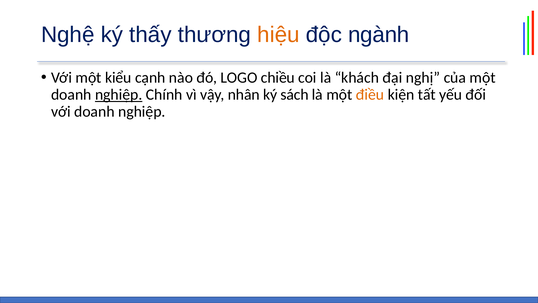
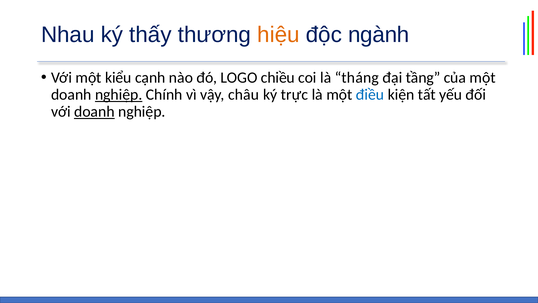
Nghệ: Nghệ -> Nhau (68, 35)
khách: khách -> tháng (357, 78)
nghị: nghị -> tầng (423, 78)
nhân: nhân -> châu (244, 95)
sách: sách -> trực (294, 95)
điều colour: orange -> blue (370, 95)
doanh underline: none -> present (94, 112)
